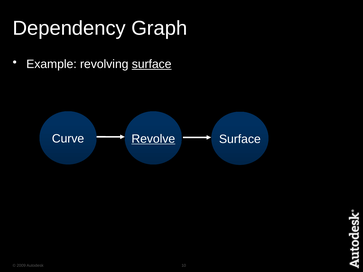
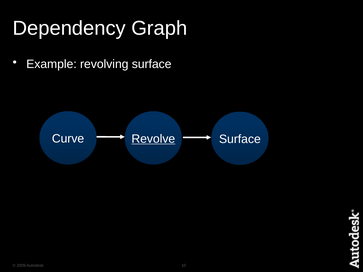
surface underline: present -> none (152, 64)
